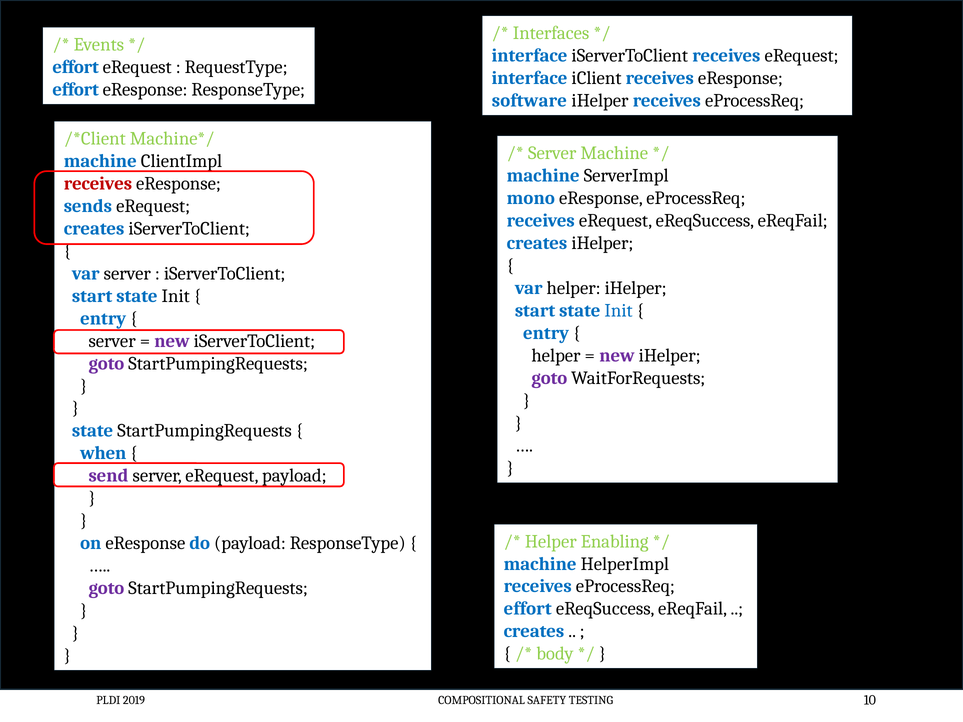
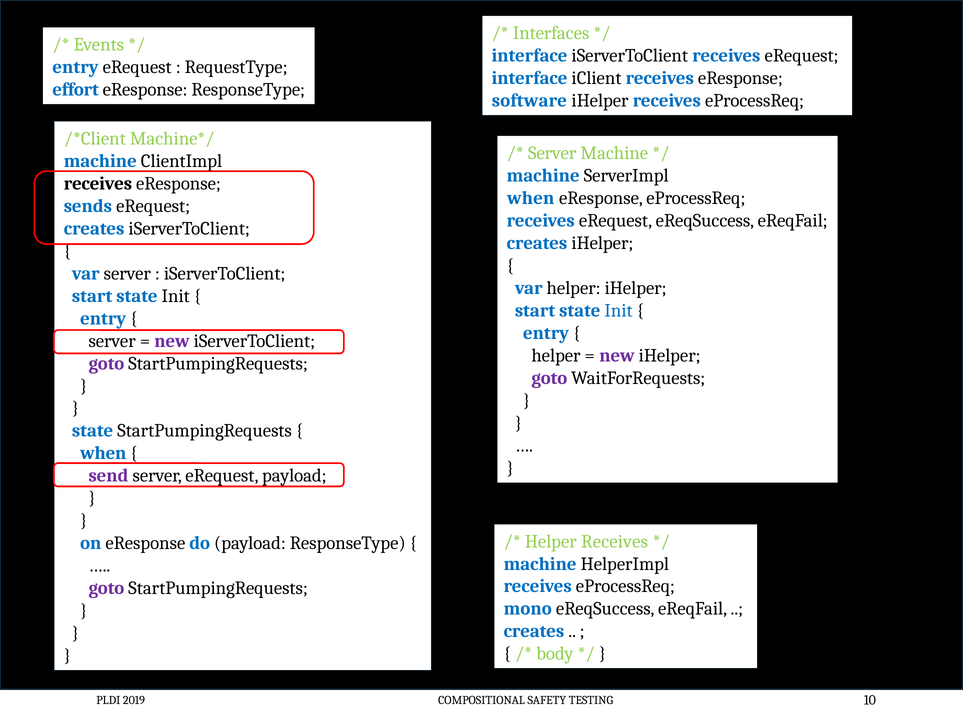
effort: effort -> entry (76, 67)
receives colour: red -> black (98, 184)
mono: mono -> when (531, 198)
Helper Enabling: Enabling -> Receives (615, 542)
effort: effort -> mono (528, 609)
